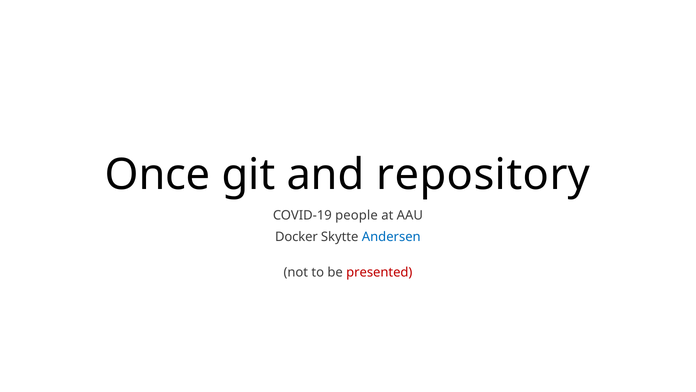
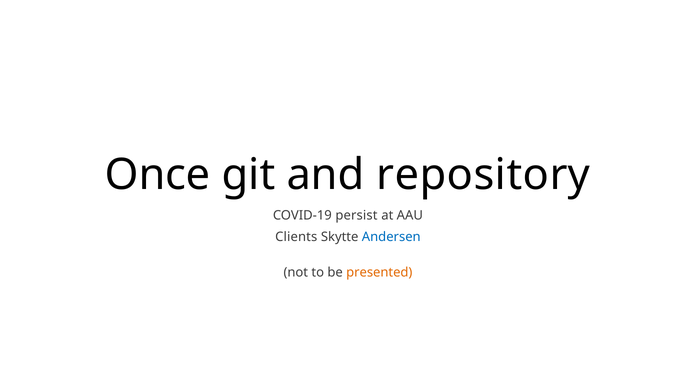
people: people -> persist (356, 215)
Docker: Docker -> Clients (296, 237)
presented colour: red -> orange (379, 272)
